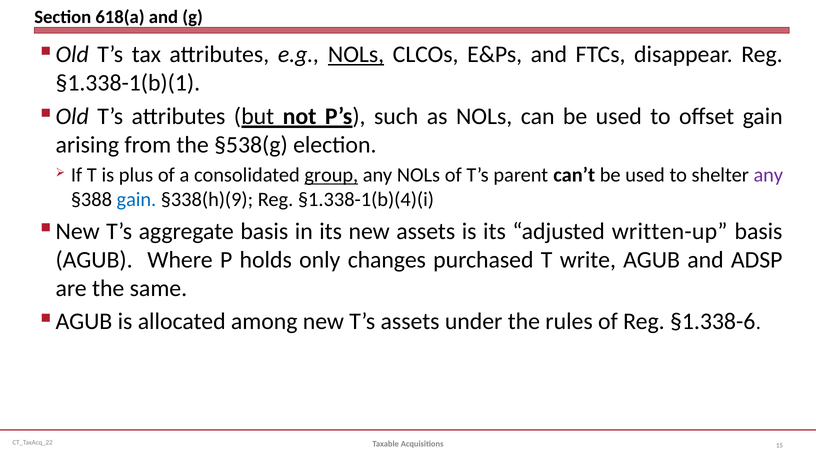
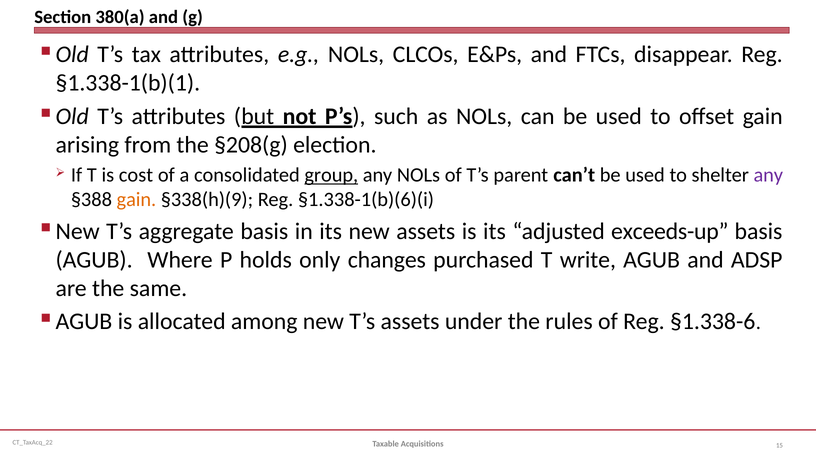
618(a: 618(a -> 380(a (120, 17)
NOLs underline: present -> none (356, 55)
§538(g: §538(g -> §208(g (251, 145)
plus: plus -> cost (136, 175)
gain colour: blue -> orange (136, 200)
§1.338-1(b)(4)(i: §1.338-1(b)(4)(i -> §1.338-1(b)(6)(i (366, 200)
written-up: written-up -> exceeds-up (670, 231)
